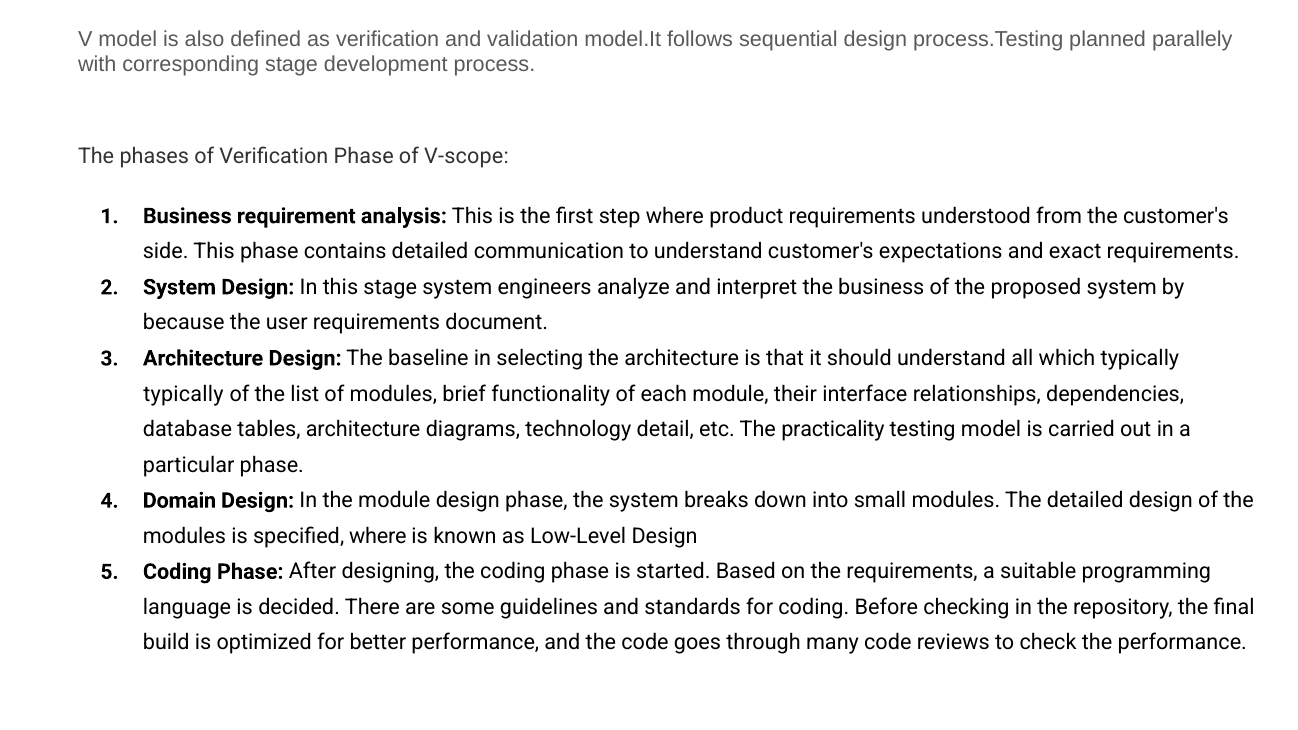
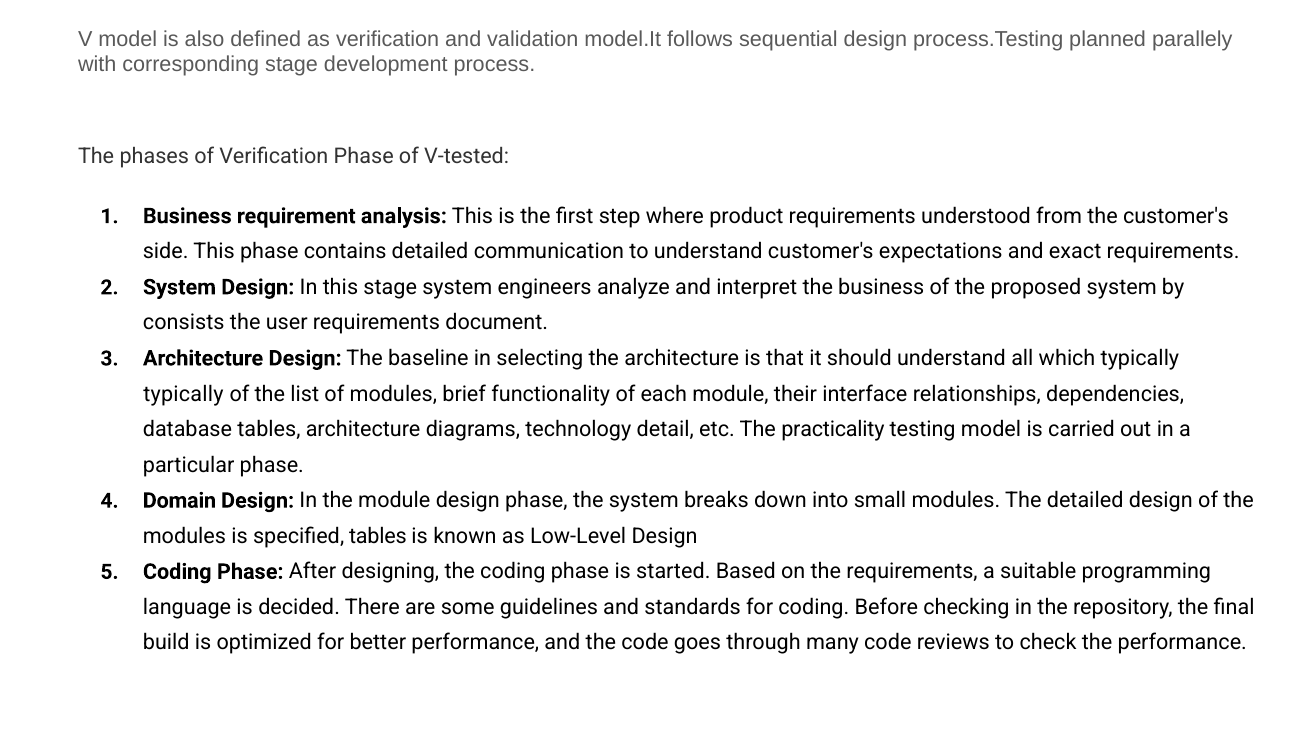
V-scope: V-scope -> V-tested (467, 156)
because: because -> consists (184, 323)
specified where: where -> tables (378, 536)
